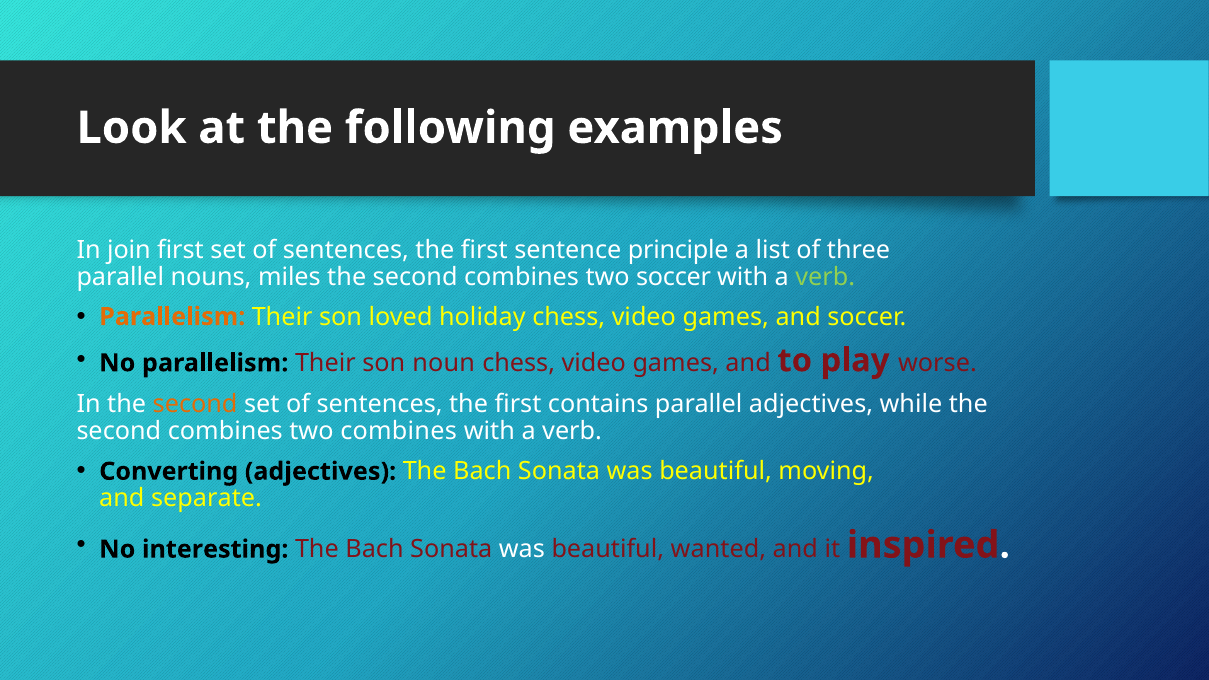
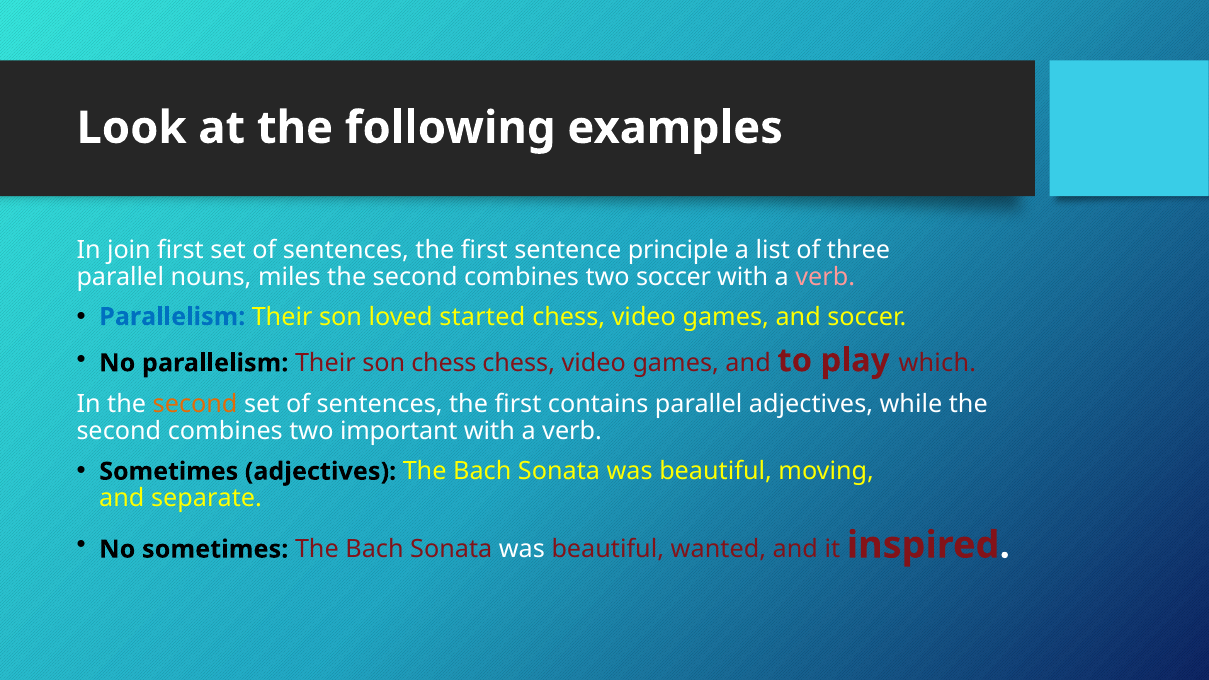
verb colour: light green -> pink (825, 277)
Parallelism colour: orange -> blue (172, 317)
holiday: holiday -> started (482, 317)
son noun: noun -> chess (444, 363)
worse: worse -> which (937, 363)
two combines: combines -> important (399, 432)
Converting: Converting -> Sometimes (169, 471)
No interesting: interesting -> sometimes (215, 549)
